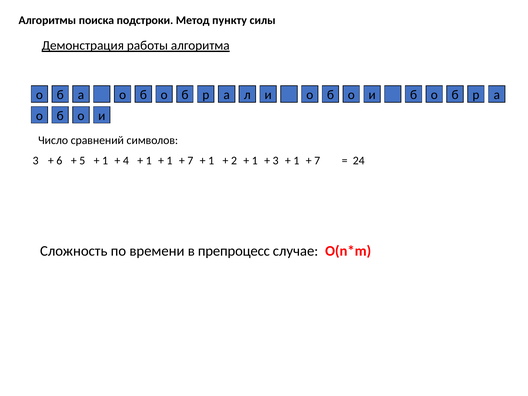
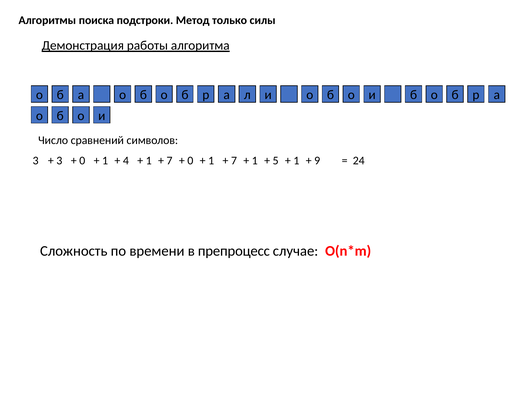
пункту: пункту -> только (230, 20)
6: 6 -> 3 (59, 161)
5: 5 -> 0 (82, 161)
1: 1 -> 7 (170, 161)
7: 7 -> 0 (190, 161)
2: 2 -> 7 (234, 161)
3: 3 -> 5 (276, 161)
7: 7 -> 9 (317, 161)
